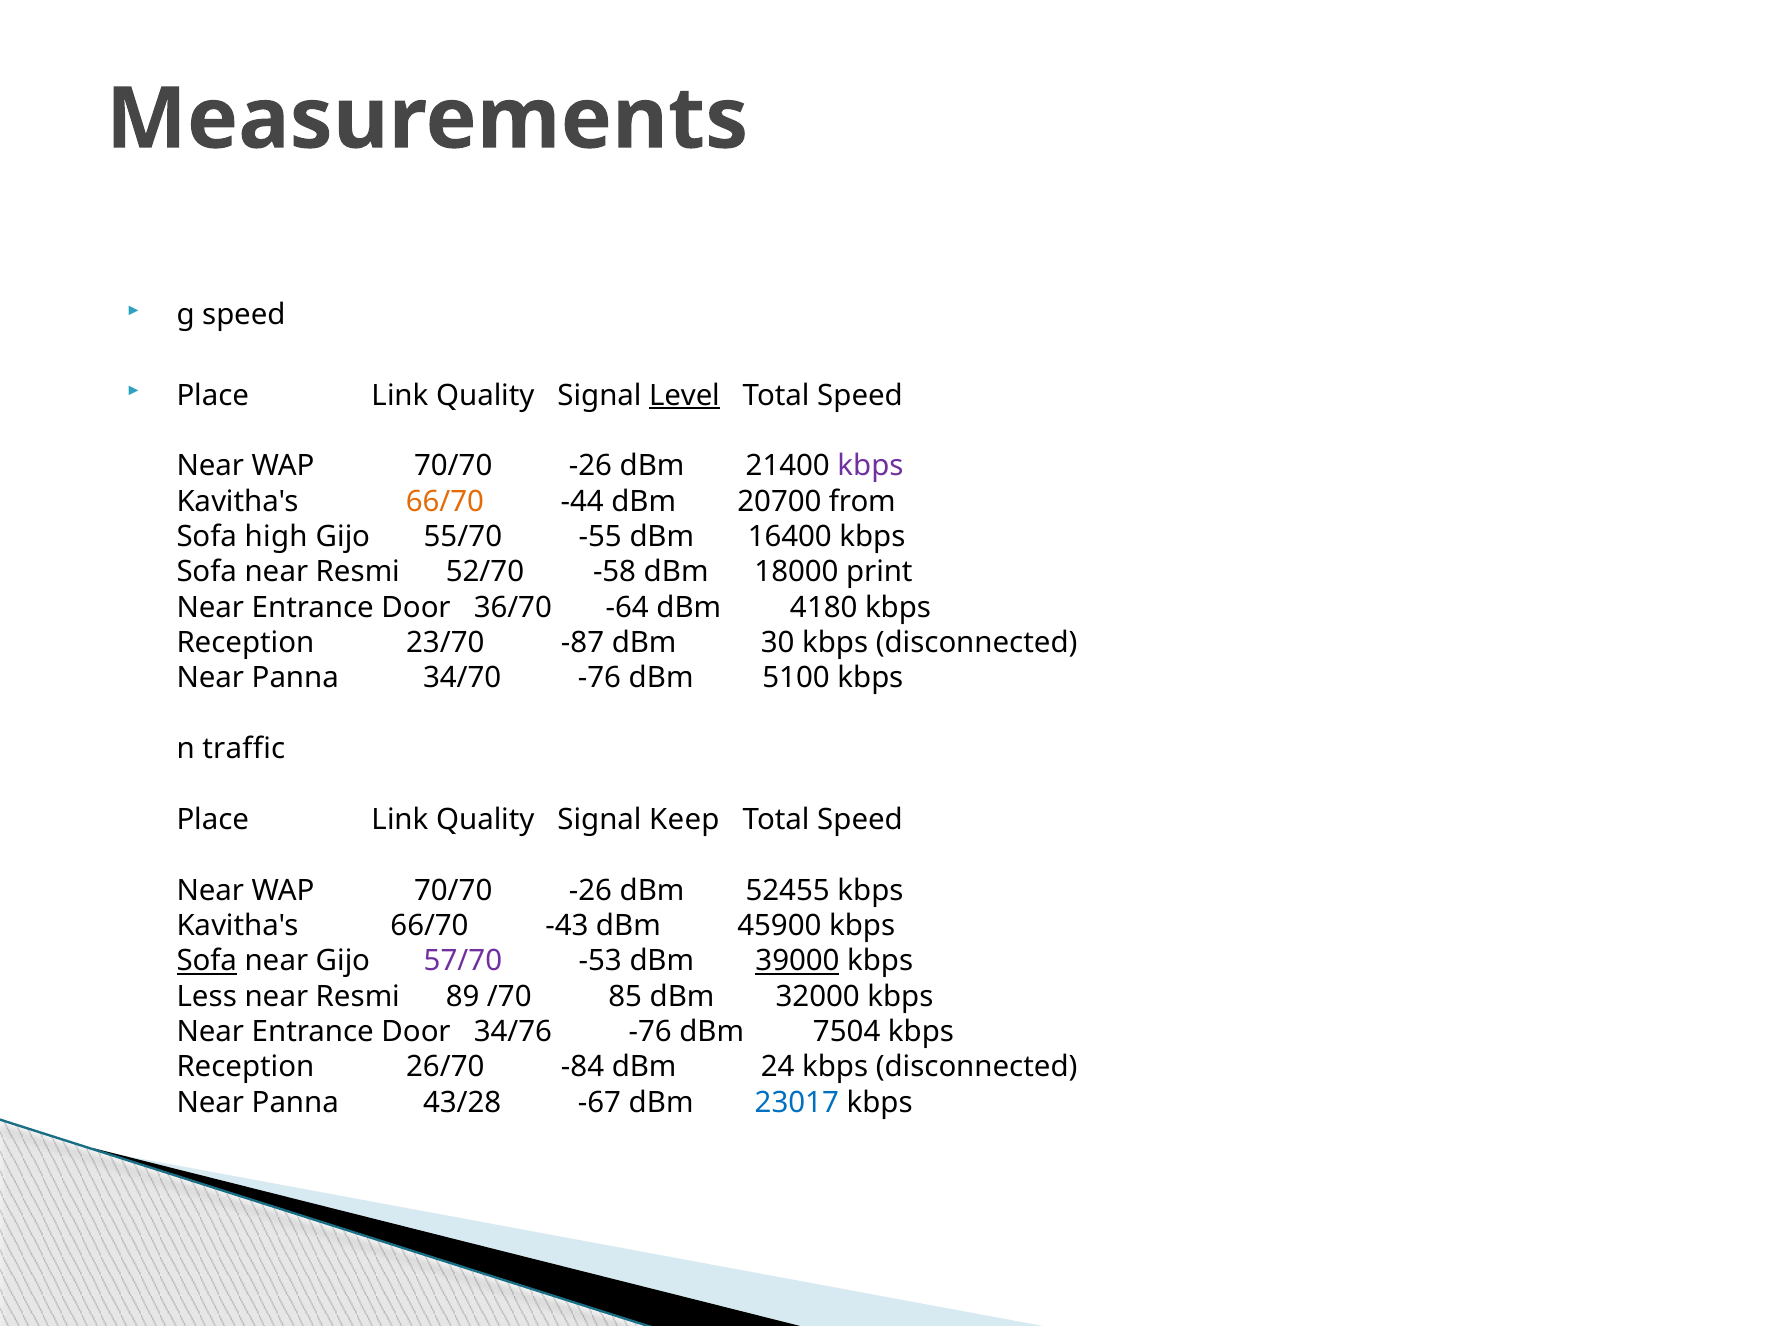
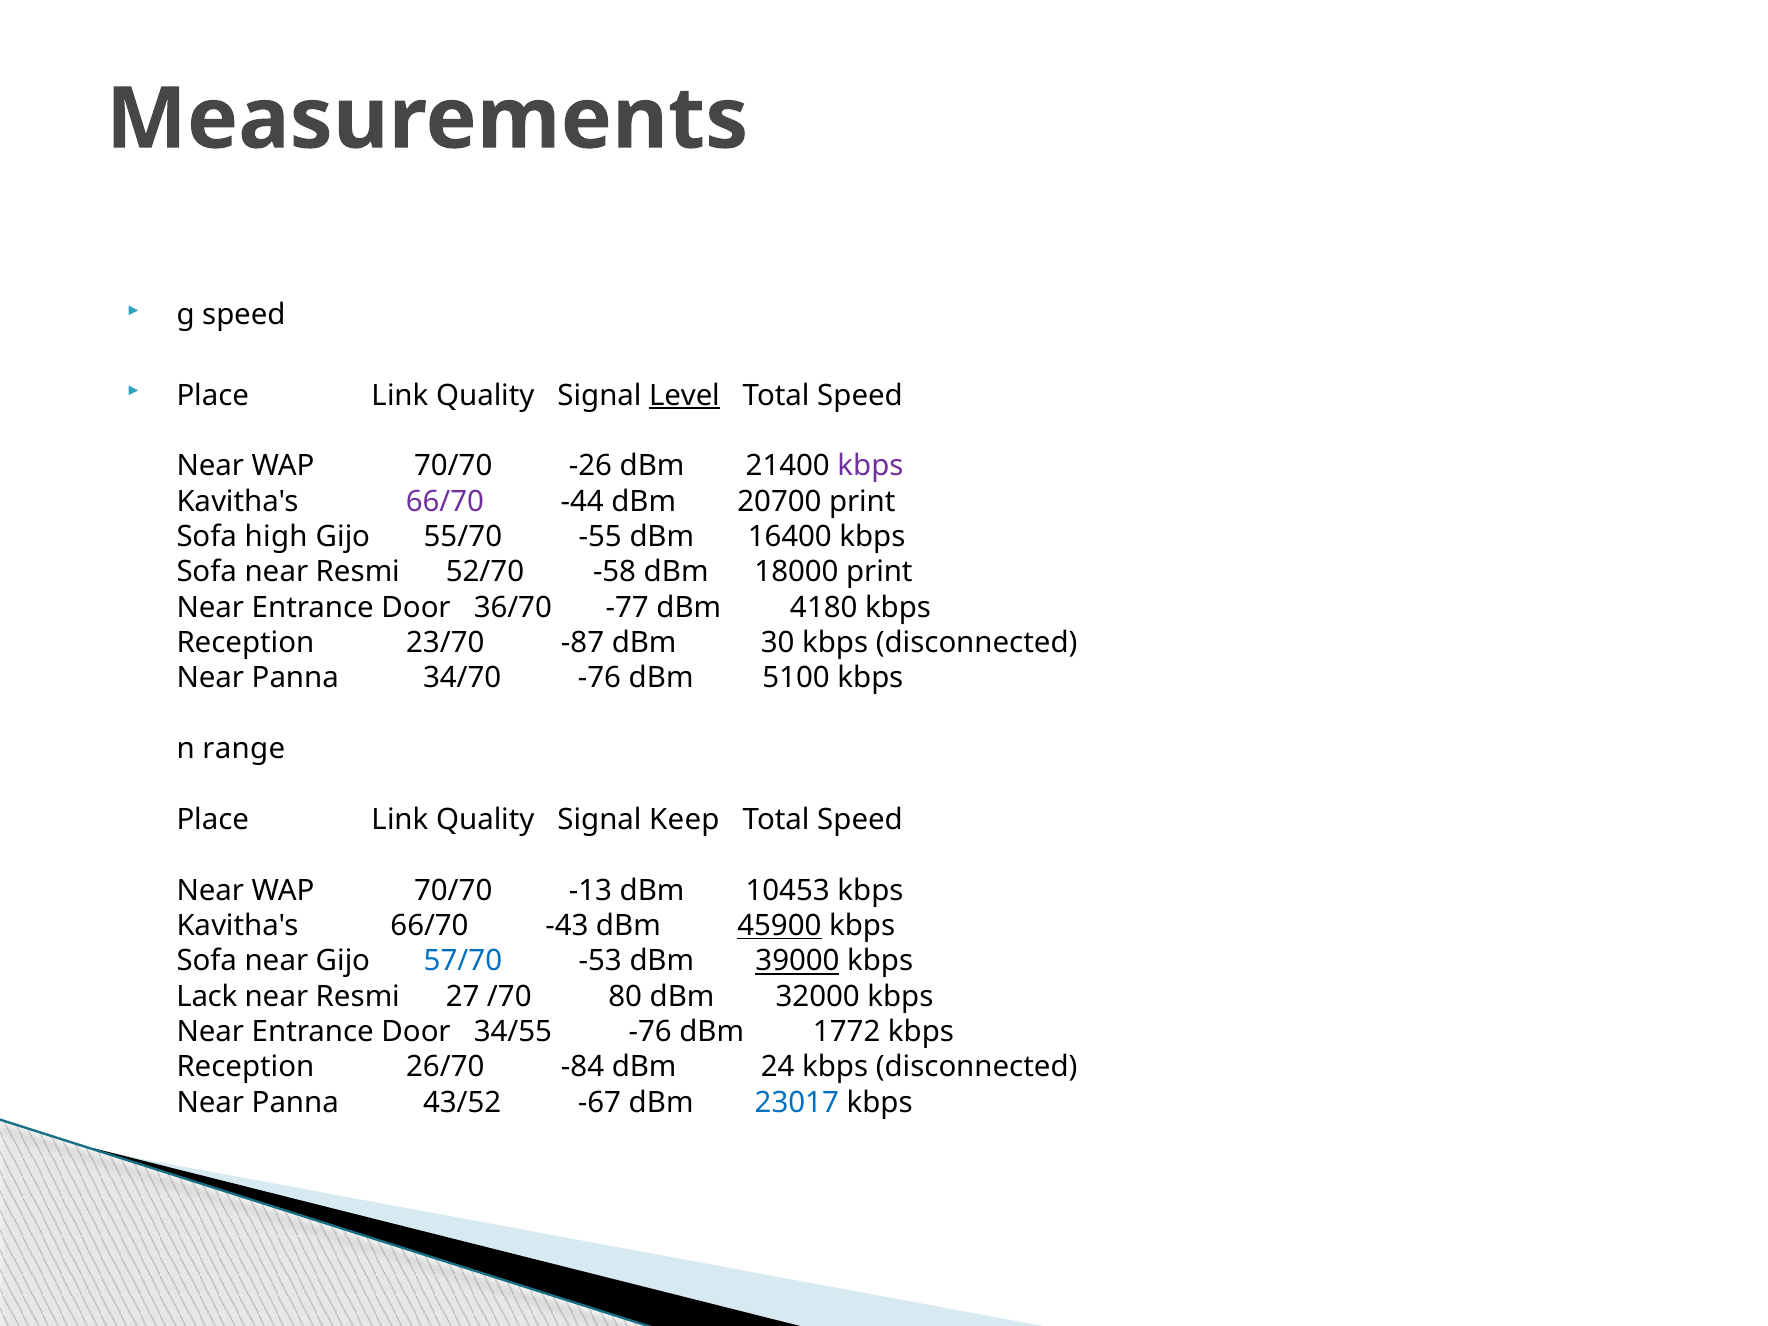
66/70 colour: orange -> purple (445, 501)
20700 from: from -> print (862, 501)
-64: -64 -> -77 (627, 608)
traffic: traffic -> range (244, 749)
-26: -26 -> -13 (590, 890)
52455: 52455 -> 10453 (788, 890)
45900 underline: none -> present (779, 926)
Sofa underline: present -> none (207, 961)
57/70 colour: purple -> blue (463, 961)
Less: Less -> Lack (207, 997)
89: 89 -> 27 (463, 997)
85: 85 -> 80 (625, 997)
34/76: 34/76 -> 34/55 (513, 1032)
7504: 7504 -> 1772 (847, 1032)
43/28: 43/28 -> 43/52 (462, 1103)
